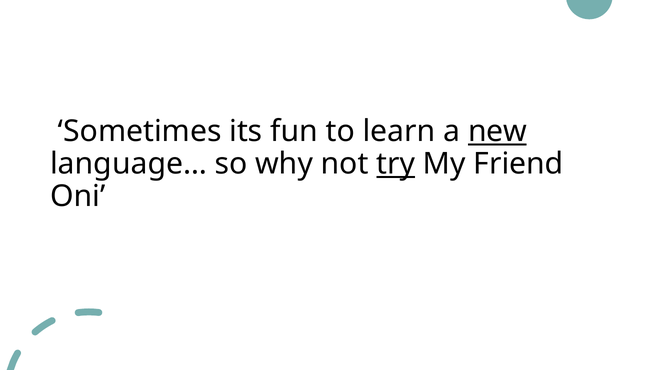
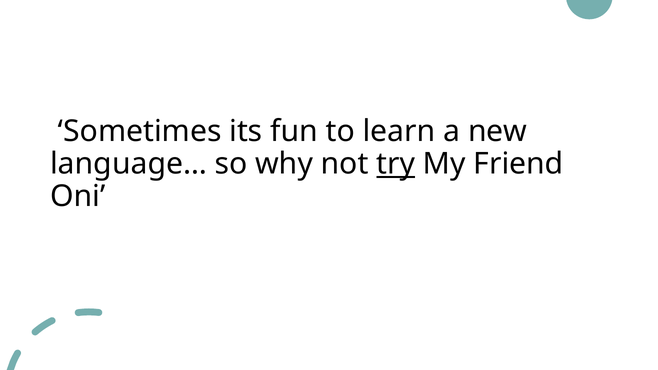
new underline: present -> none (498, 131)
